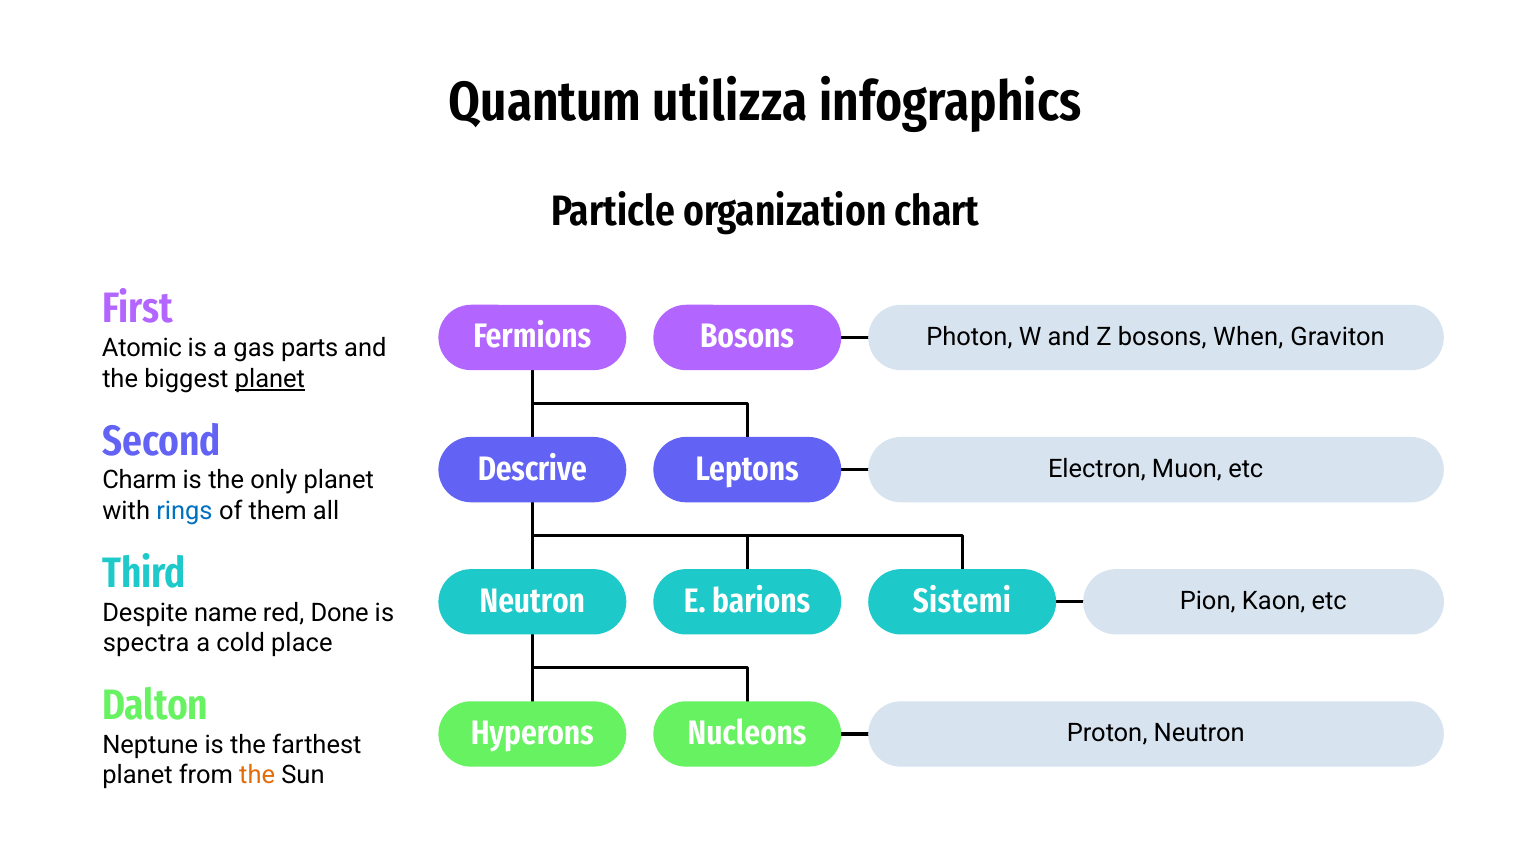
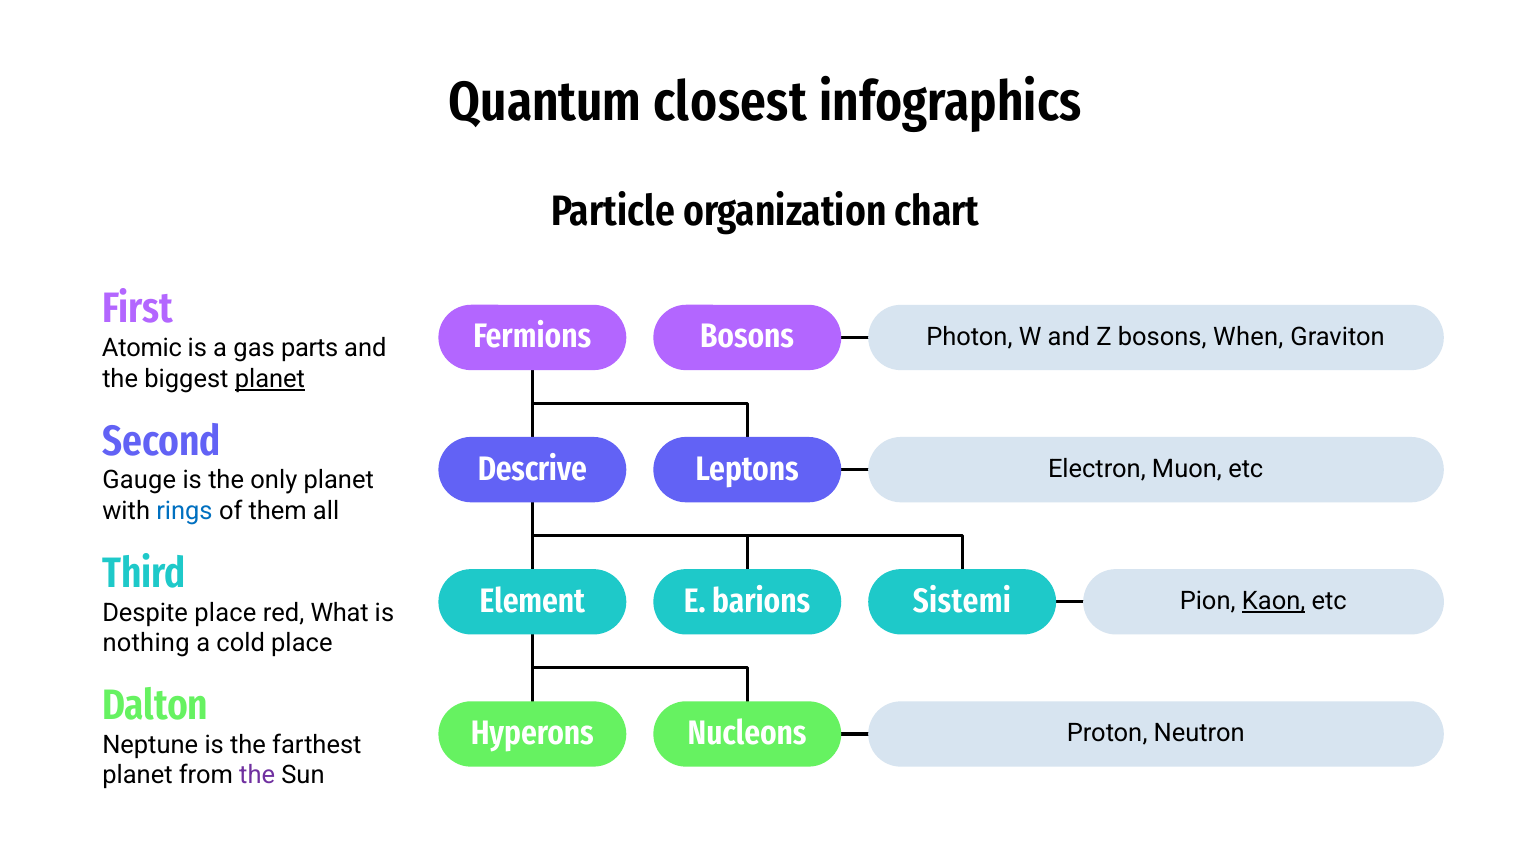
utilizza: utilizza -> closest (730, 102)
Charm: Charm -> Gauge (139, 481)
Neutron: Neutron -> Element (532, 601)
Kaon underline: none -> present (1274, 601)
Despite name: name -> place (225, 613)
Done: Done -> What (340, 613)
spectra: spectra -> nothing (146, 643)
the colour: orange -> purple (257, 776)
